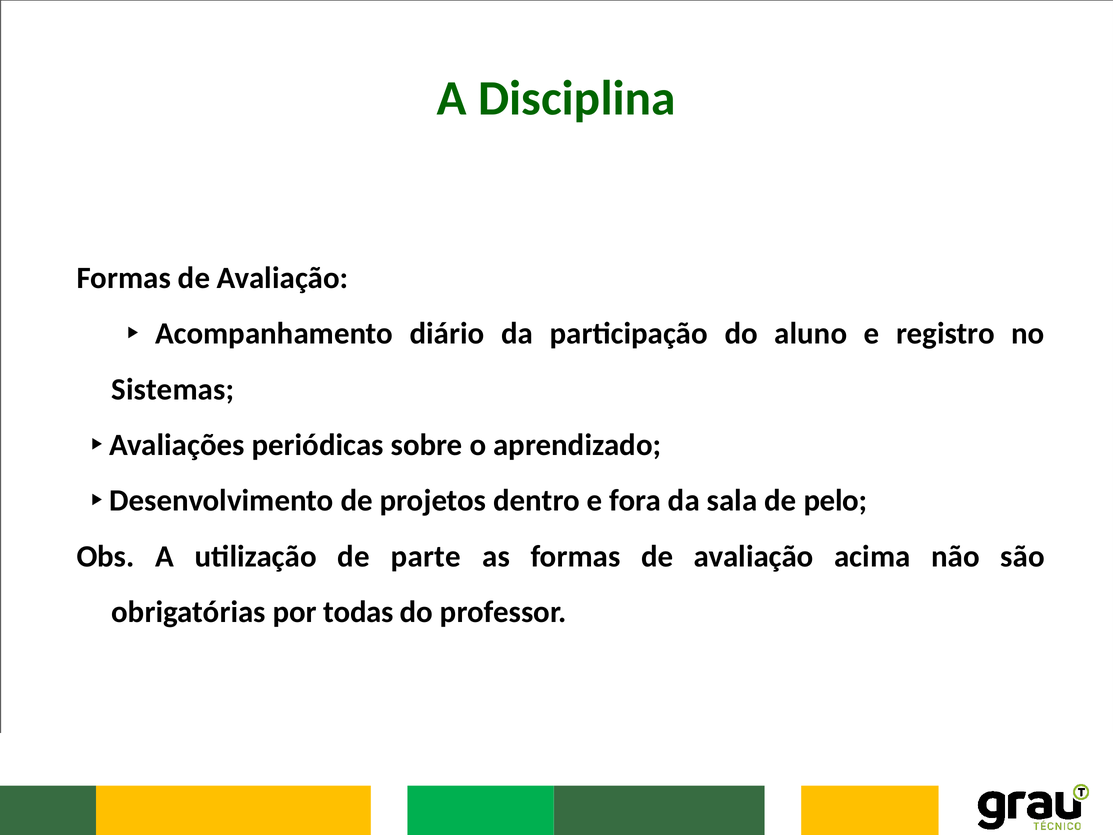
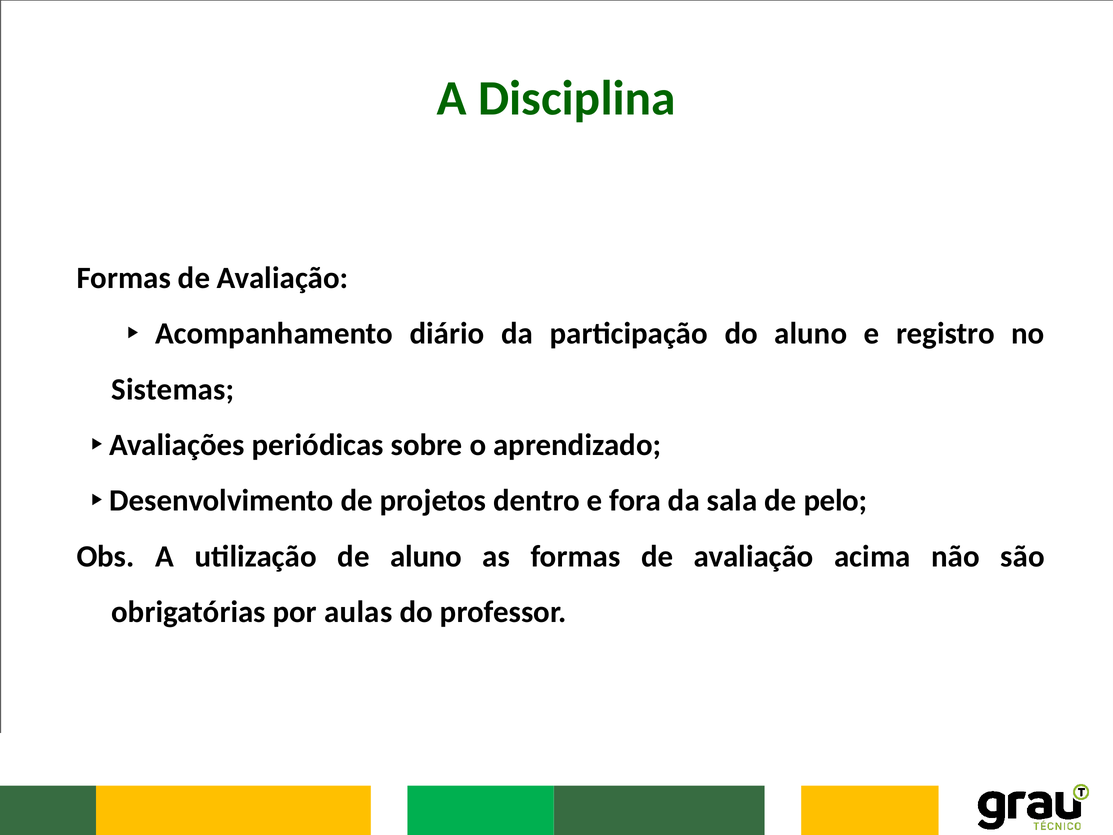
de parte: parte -> aluno (426, 556)
todas: todas -> aulas (358, 612)
